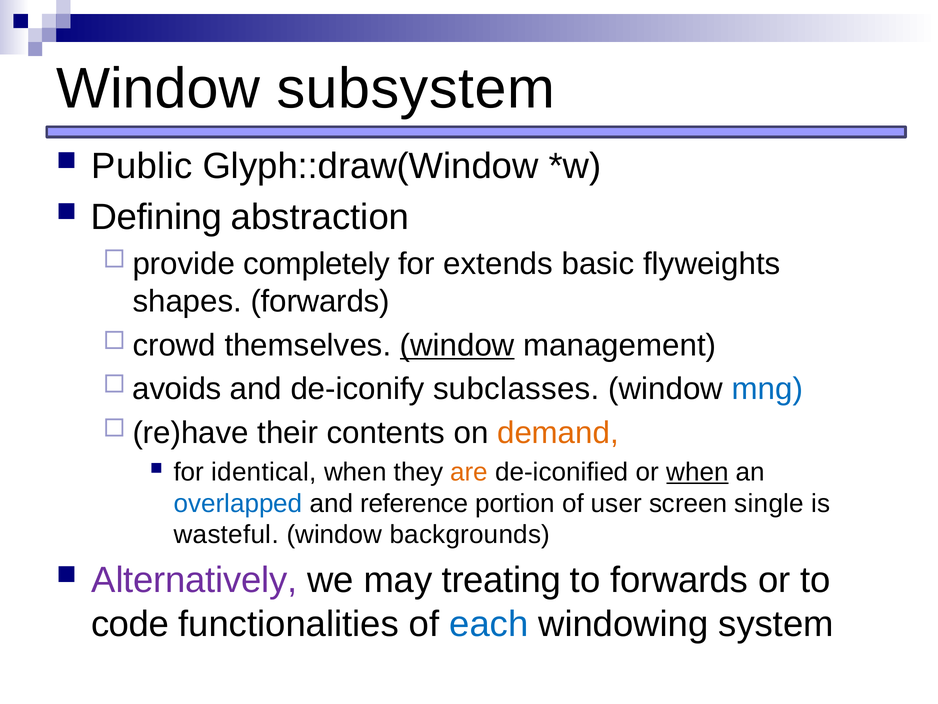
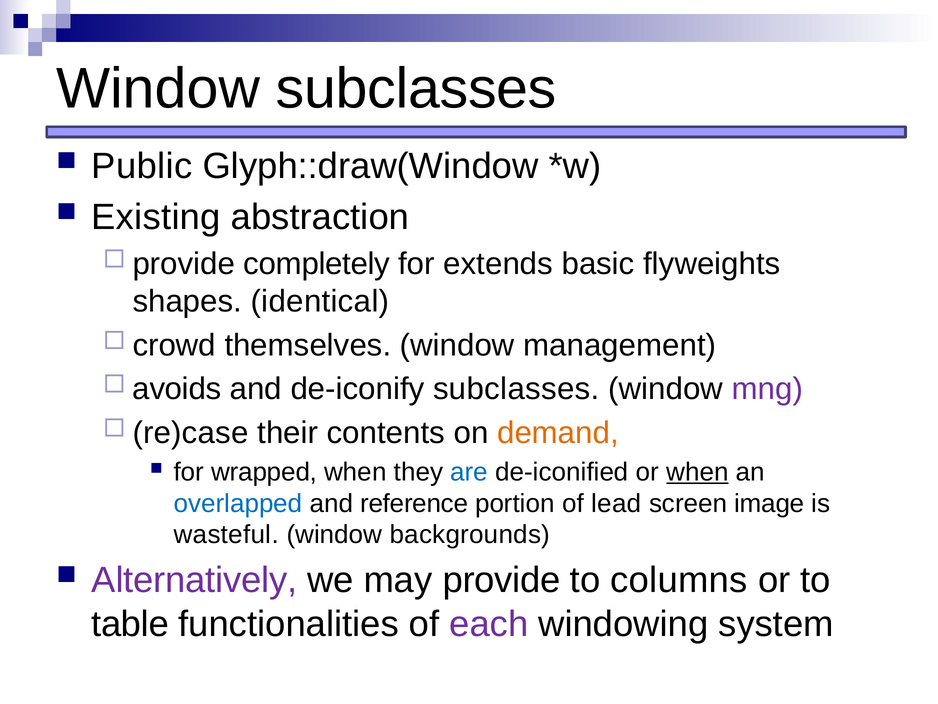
Window subsystem: subsystem -> subclasses (416, 89)
Defining: Defining -> Existing (156, 217)
shapes forwards: forwards -> identical (320, 301)
window underline: present -> none (457, 345)
mng colour: blue -> purple (767, 389)
re)have: re)have -> re)case (191, 433)
identical: identical -> wrapped (264, 472)
are colour: orange -> blue (469, 472)
user: user -> lead (616, 503)
single: single -> image (769, 503)
may treating: treating -> provide (501, 580)
to forwards: forwards -> columns (679, 580)
code: code -> table (130, 624)
each colour: blue -> purple (489, 624)
